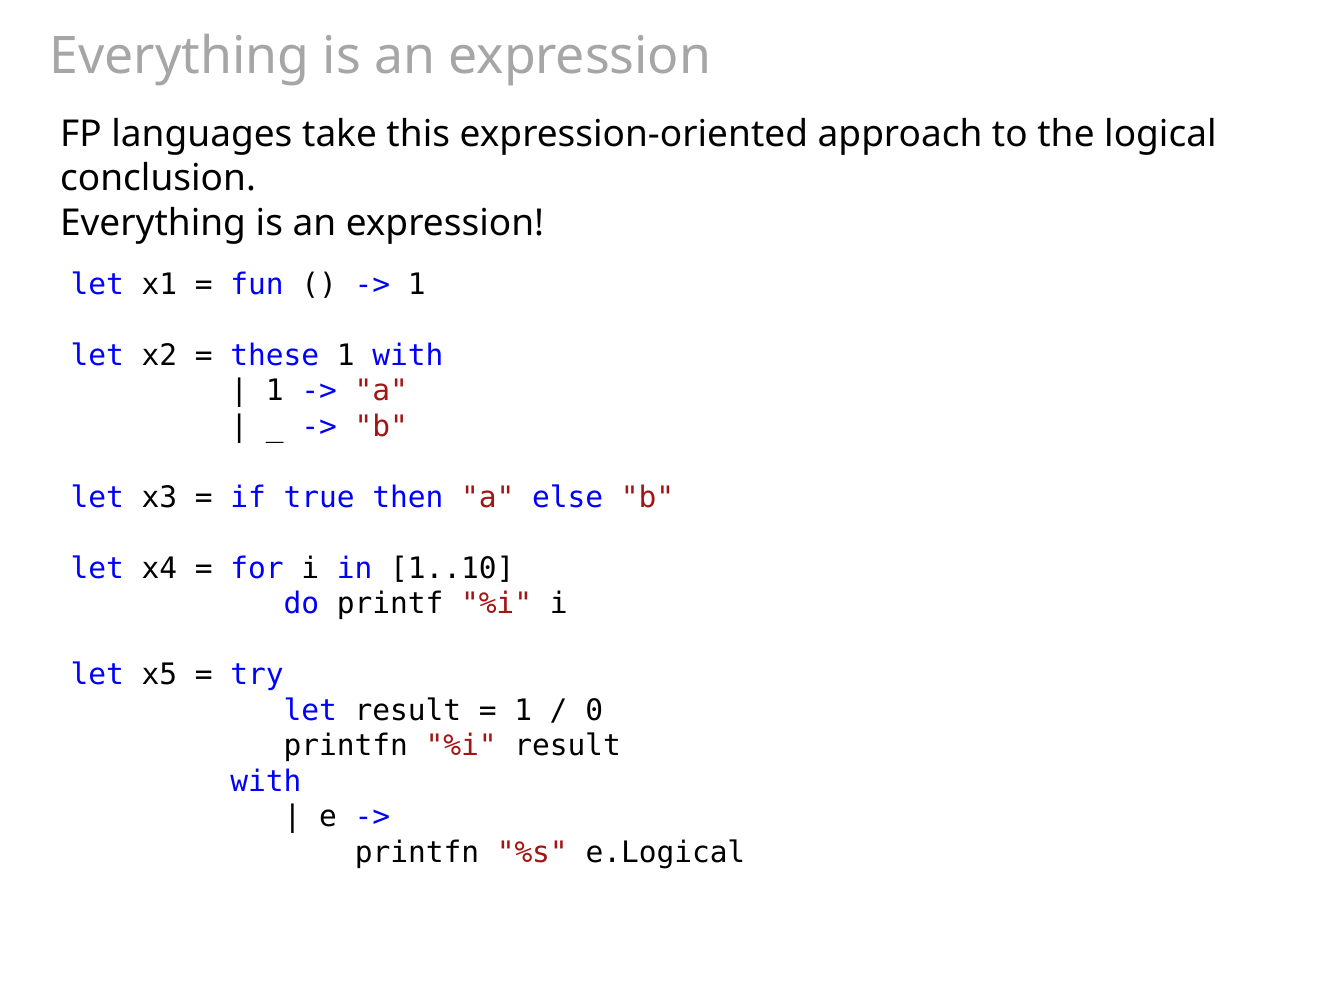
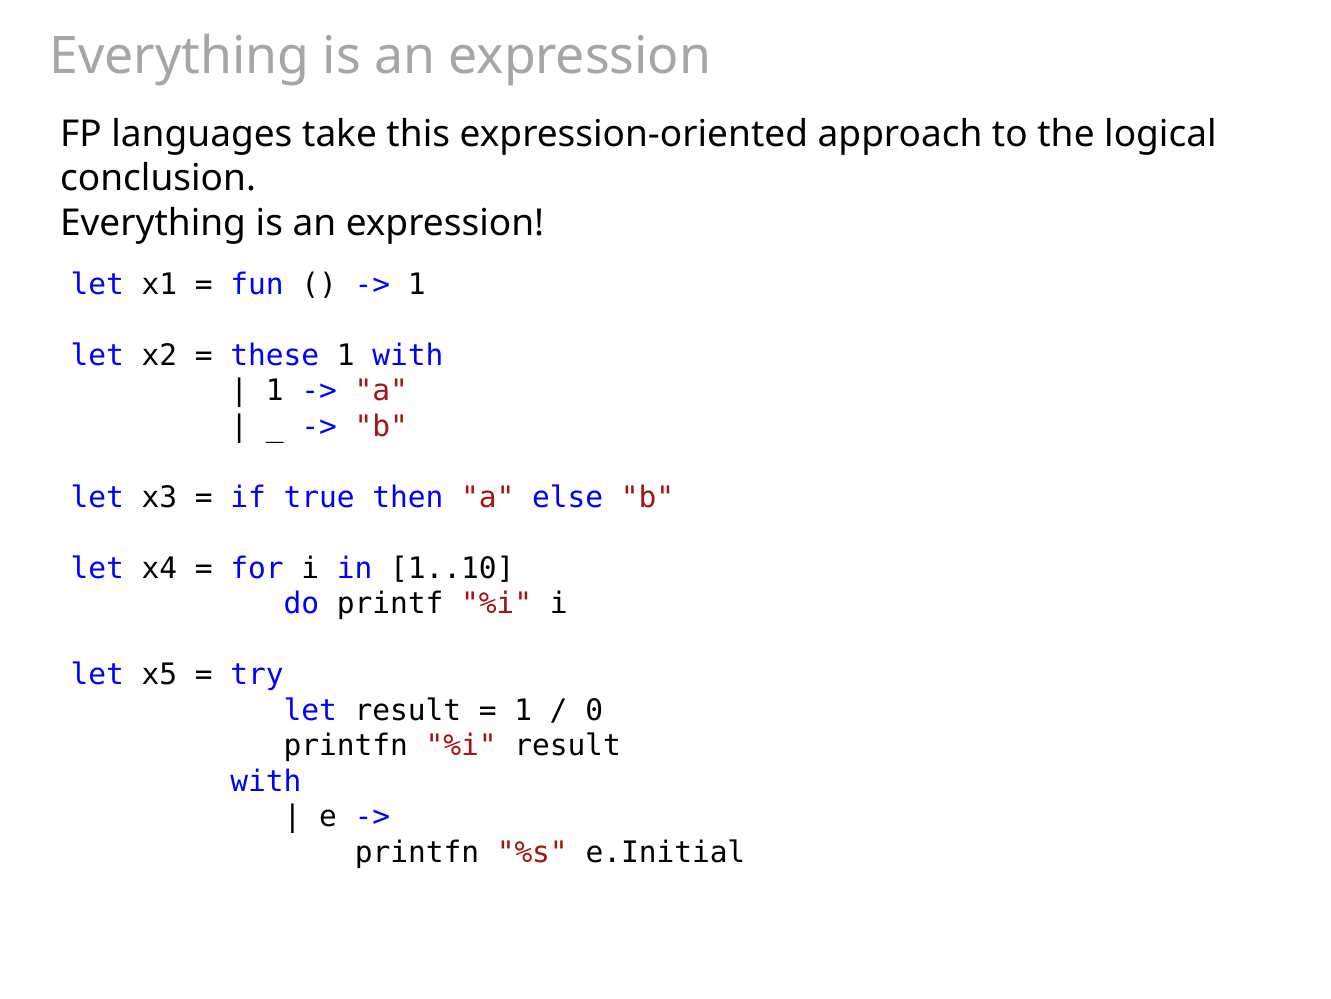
e.Logical: e.Logical -> e.Initial (665, 852)
